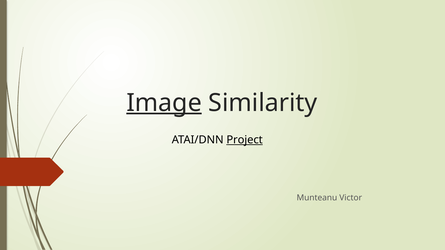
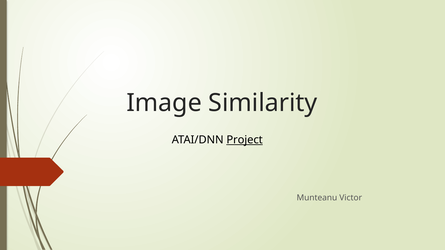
Image underline: present -> none (164, 103)
